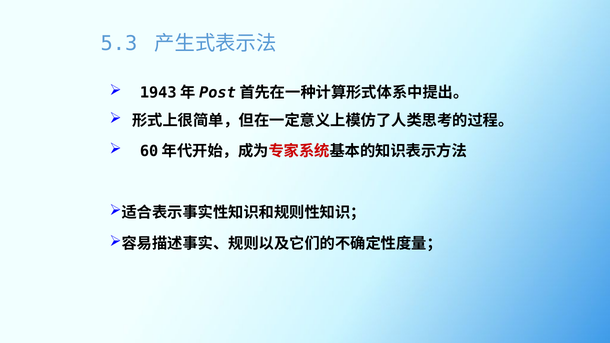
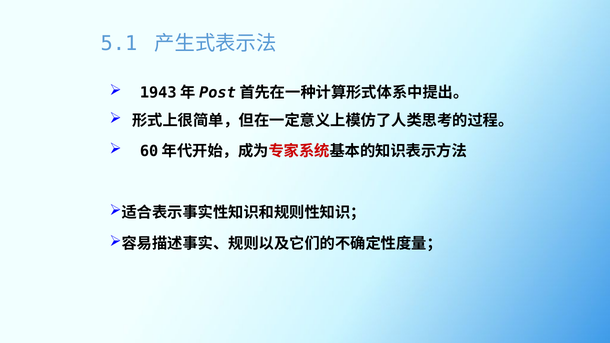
5.3: 5.3 -> 5.1 (119, 44)
